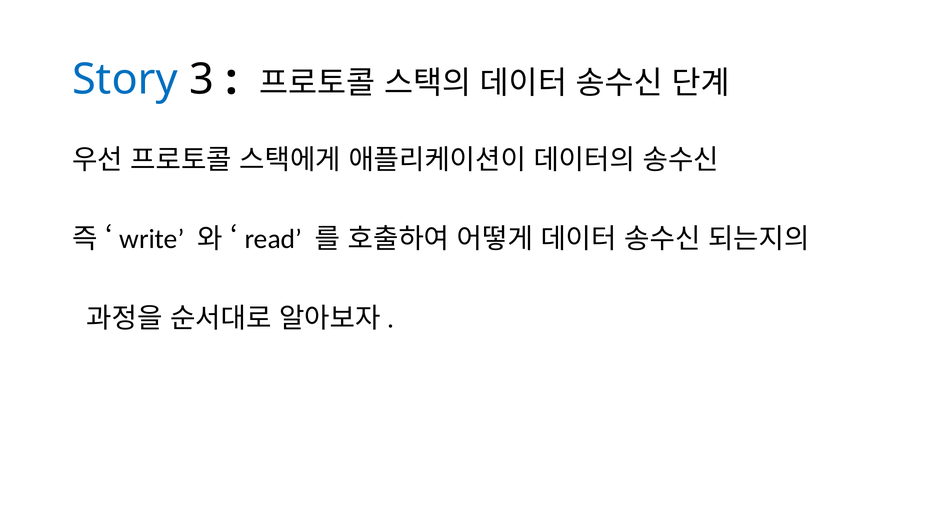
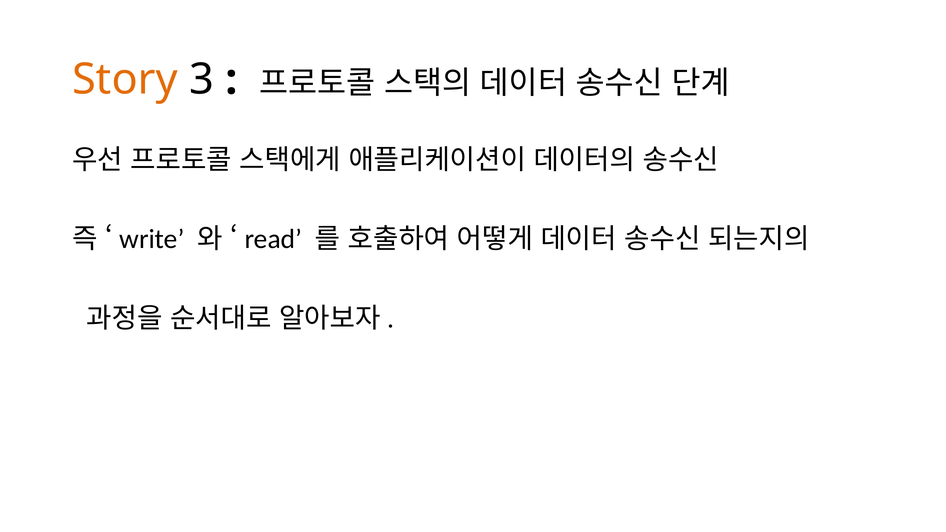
Story colour: blue -> orange (125, 79)
